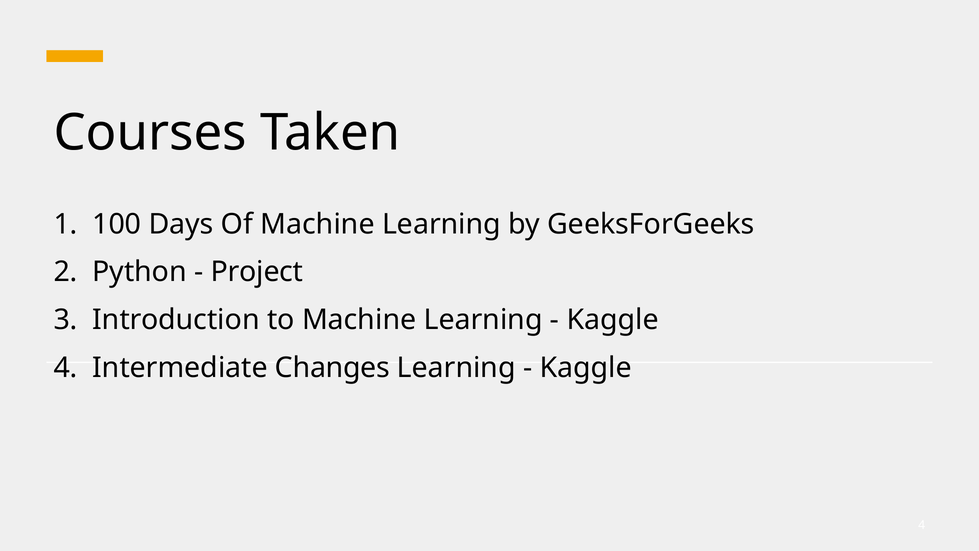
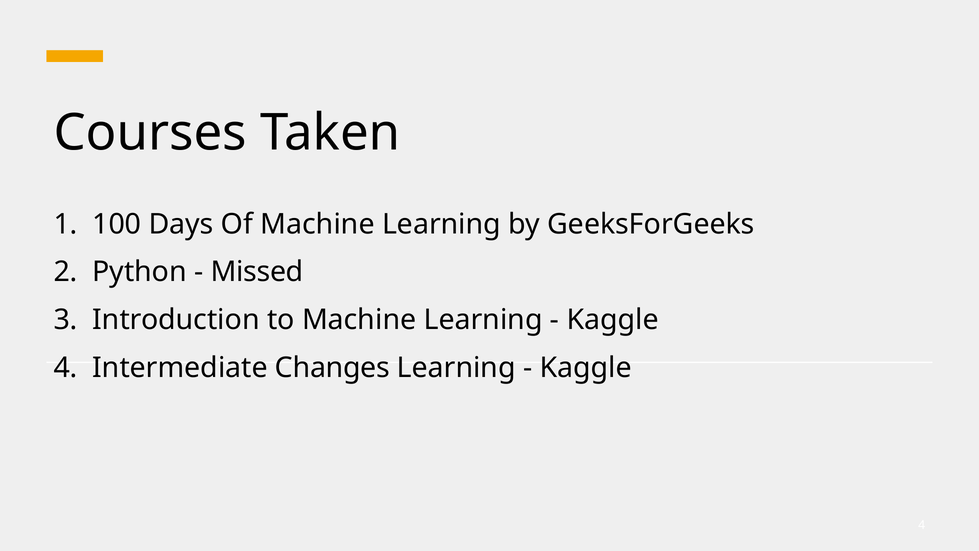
Project: Project -> Missed (257, 272)
